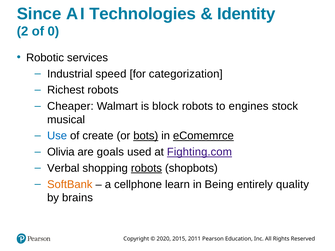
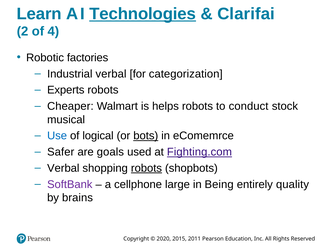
Since: Since -> Learn (39, 14)
Technologies underline: none -> present (143, 14)
Identity: Identity -> Clarifai (246, 14)
0: 0 -> 4 (54, 31)
services: services -> factories (88, 58)
Industrial speed: speed -> verbal (111, 74)
Richest: Richest -> Experts (66, 90)
block: block -> helps (165, 106)
engines: engines -> conduct (249, 106)
create: create -> logical (98, 136)
eComemrce underline: present -> none (203, 136)
Olivia: Olivia -> Safer (61, 152)
SoftBank colour: orange -> purple (70, 185)
learn: learn -> large (177, 185)
